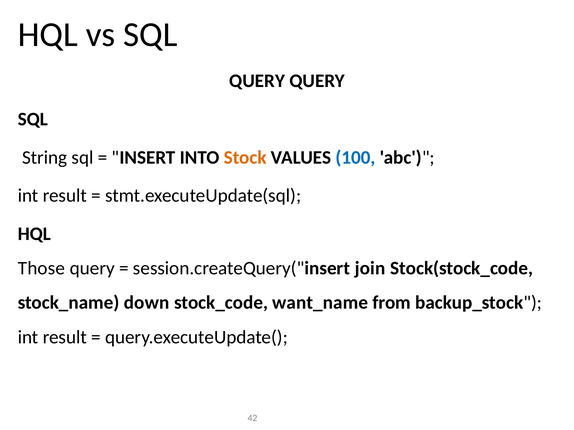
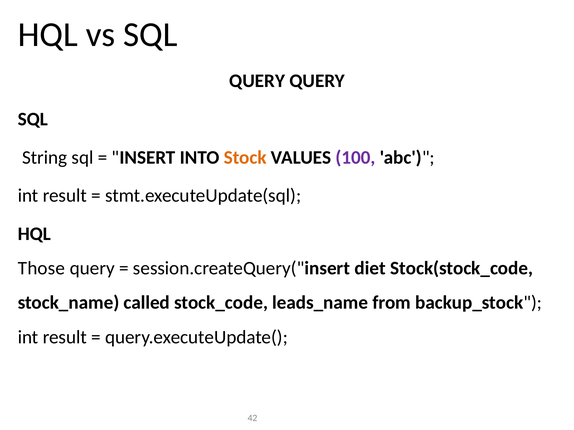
100 colour: blue -> purple (355, 158)
join: join -> diet (370, 269)
down: down -> called (147, 303)
want_name: want_name -> leads_name (320, 303)
